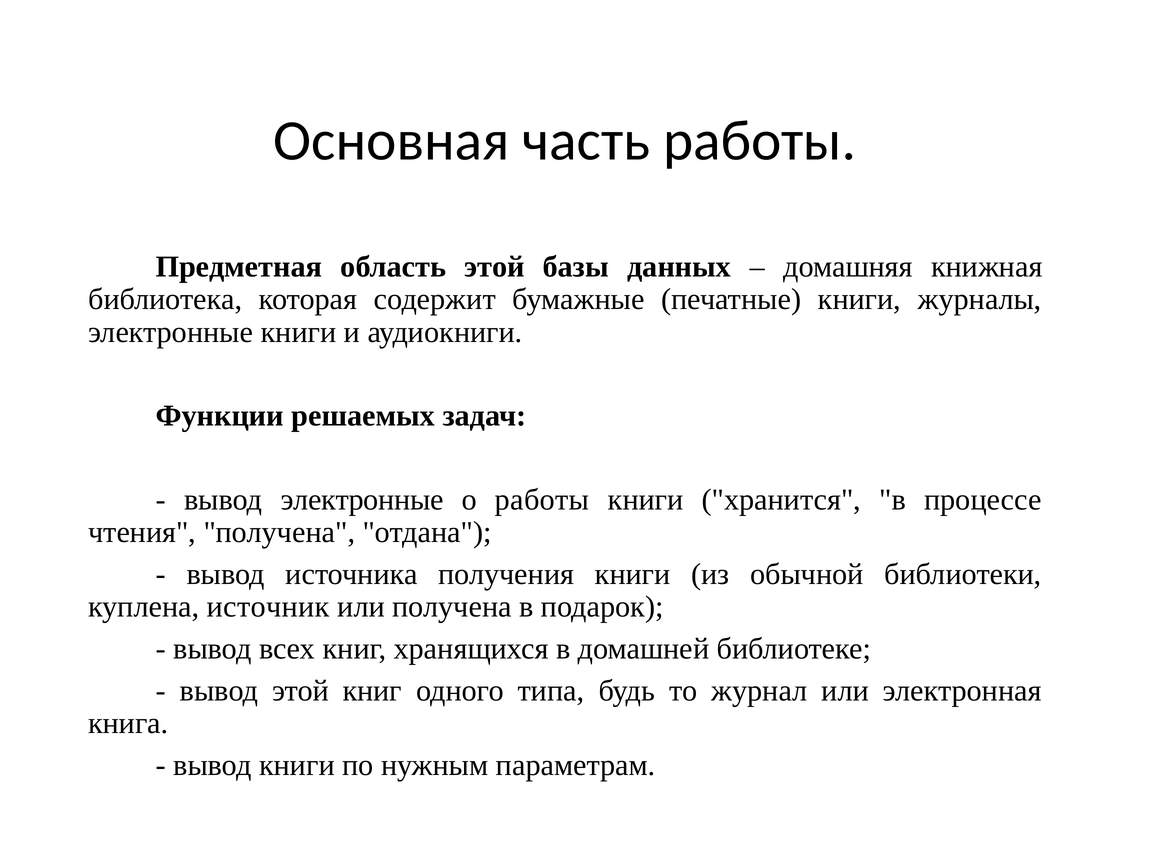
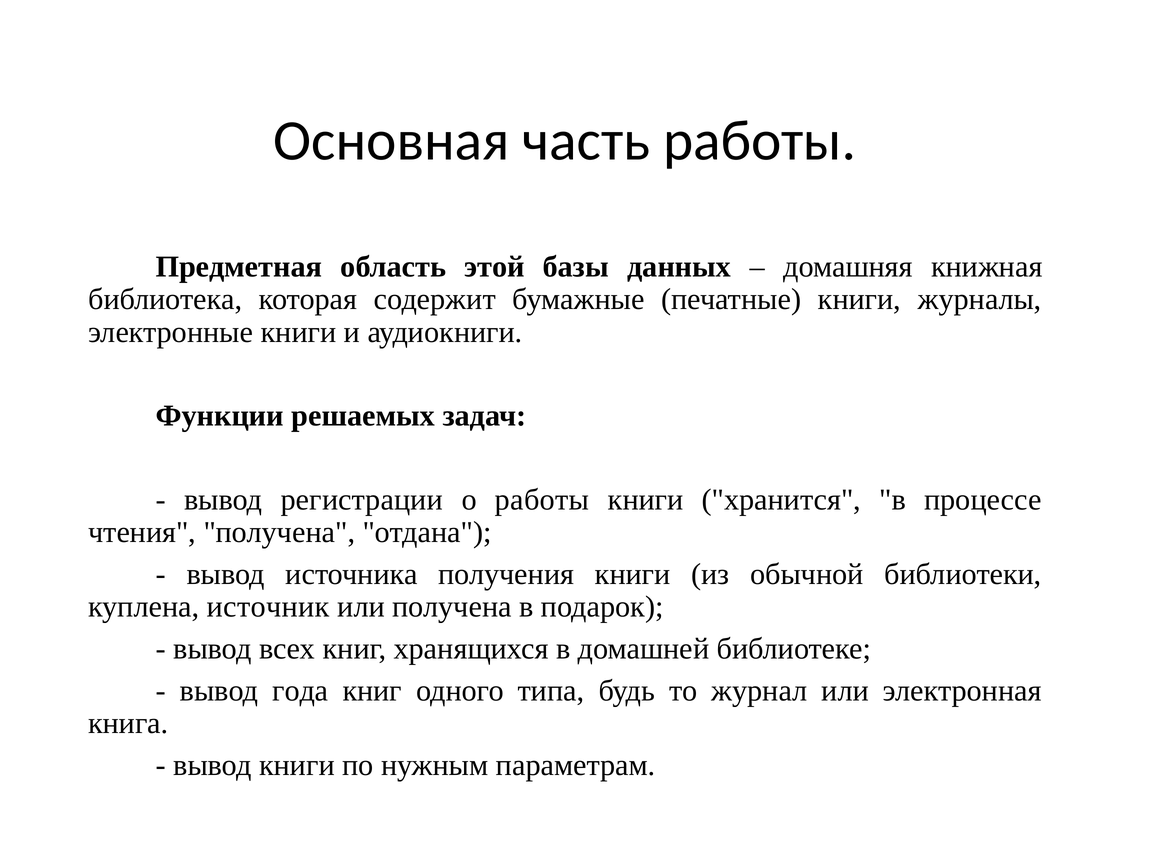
вывод электронные: электронные -> регистрации (362, 500)
вывод этой: этой -> года (300, 691)
